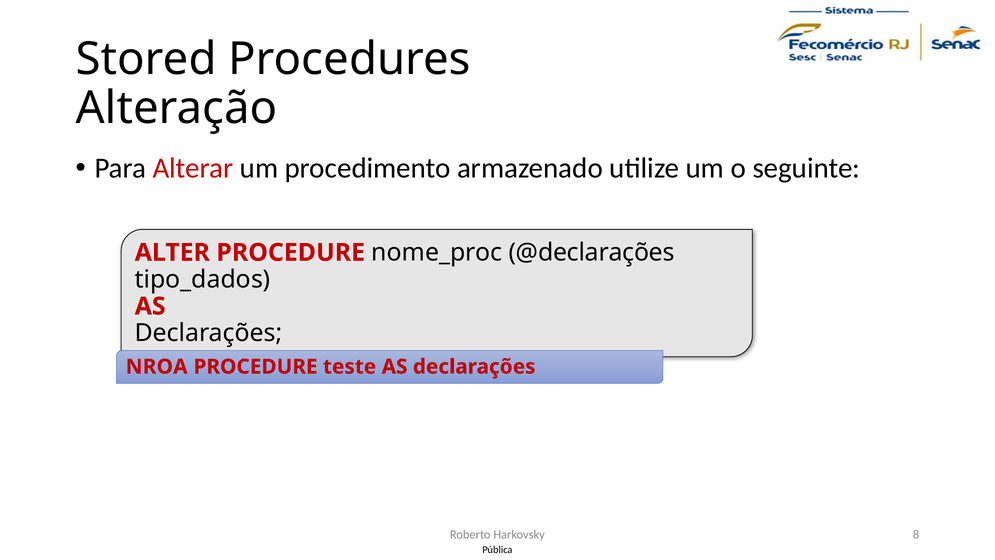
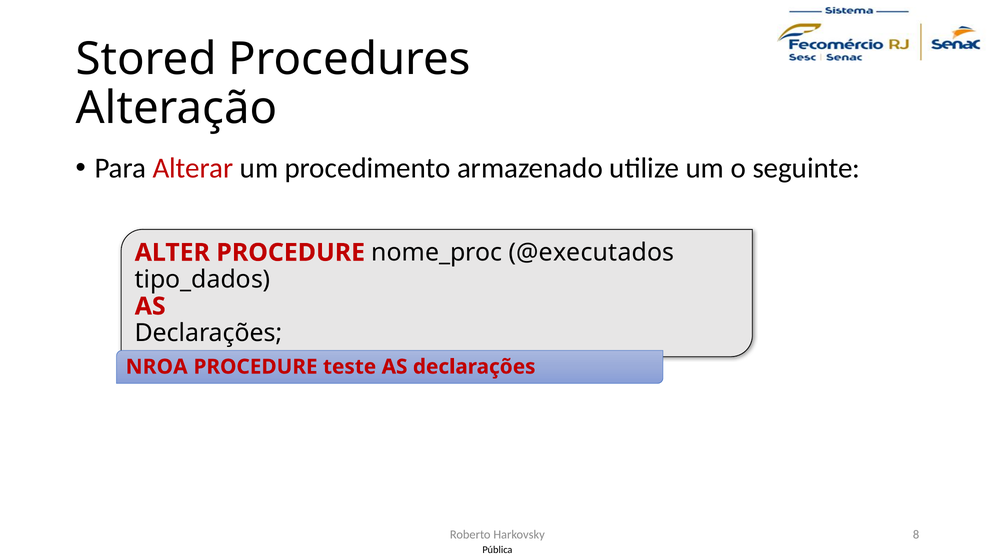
@declarações: @declarações -> @executados (591, 252)
